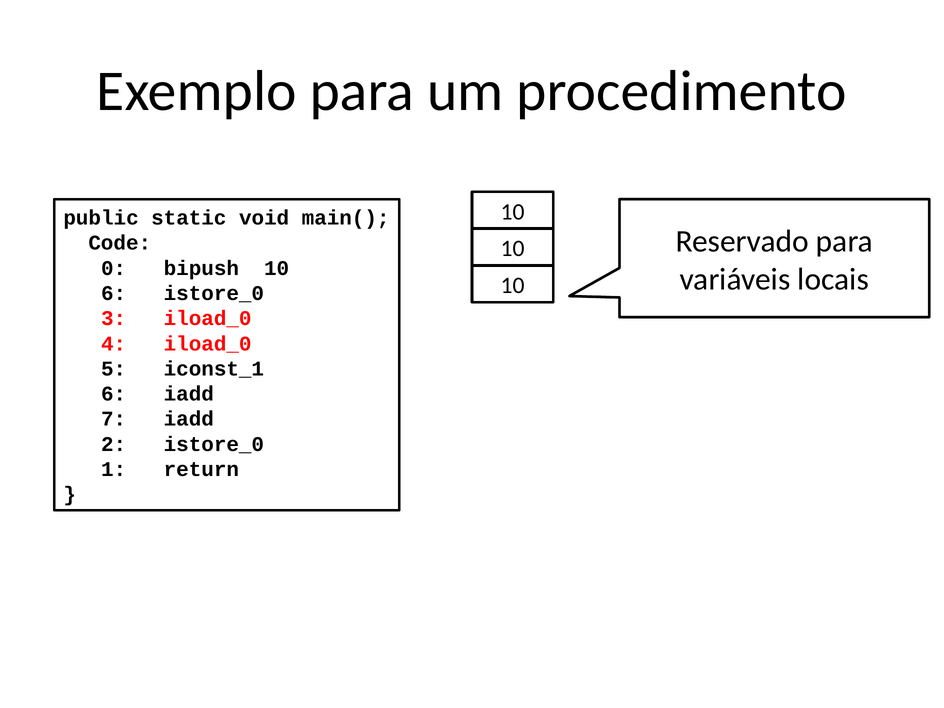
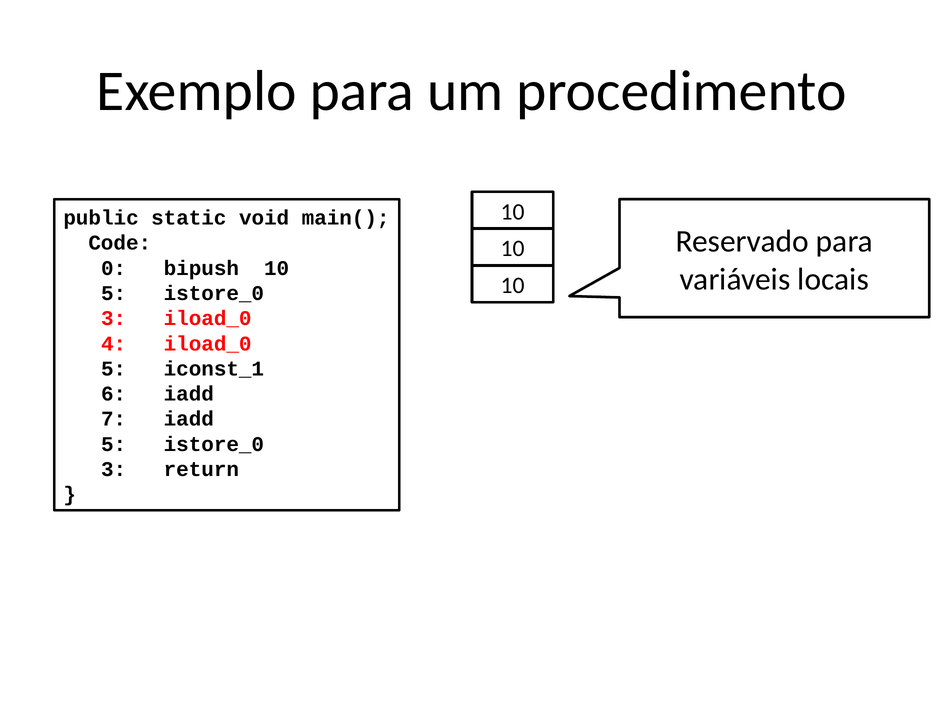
6: 6 -> 5 (114, 293)
2: 2 -> 5 (114, 444)
1: 1 -> 3 (114, 469)
